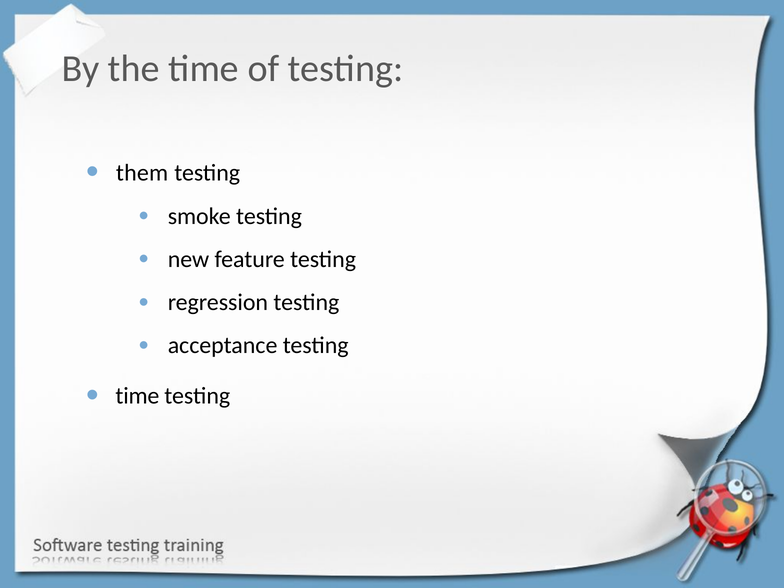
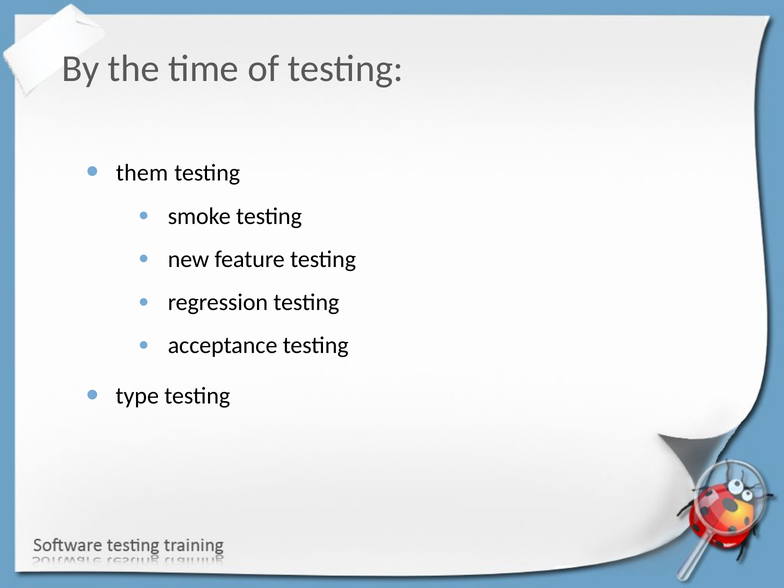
time: time -> type (137, 396)
